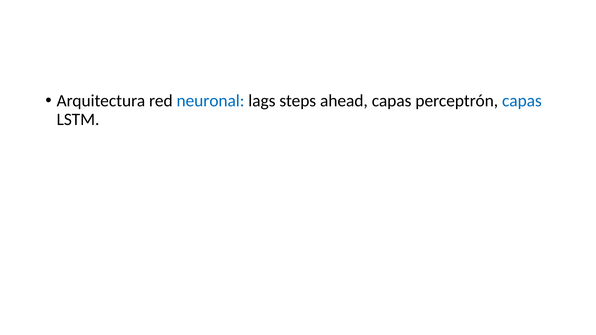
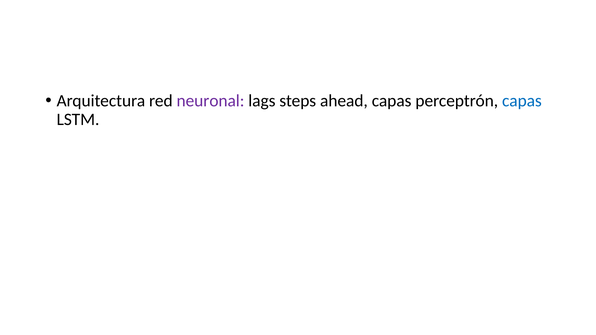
neuronal colour: blue -> purple (210, 101)
